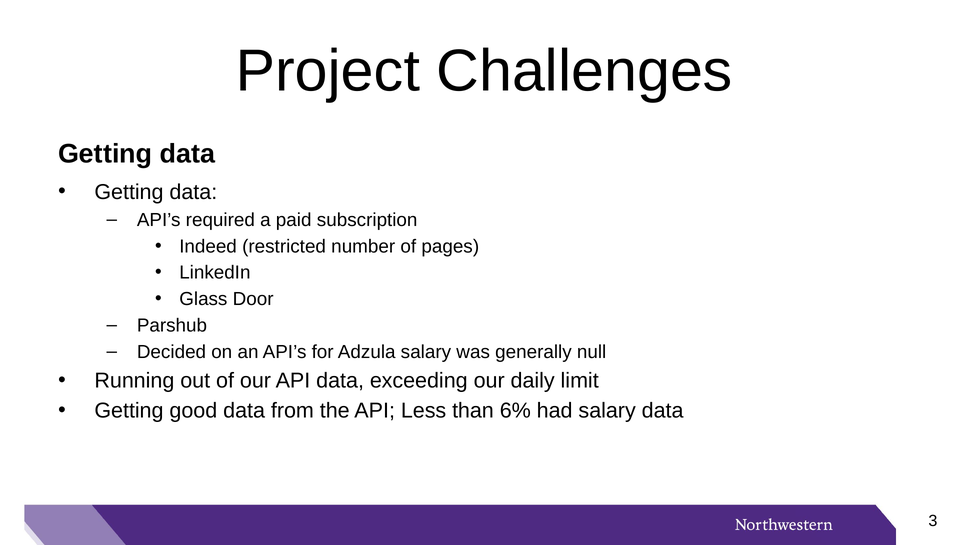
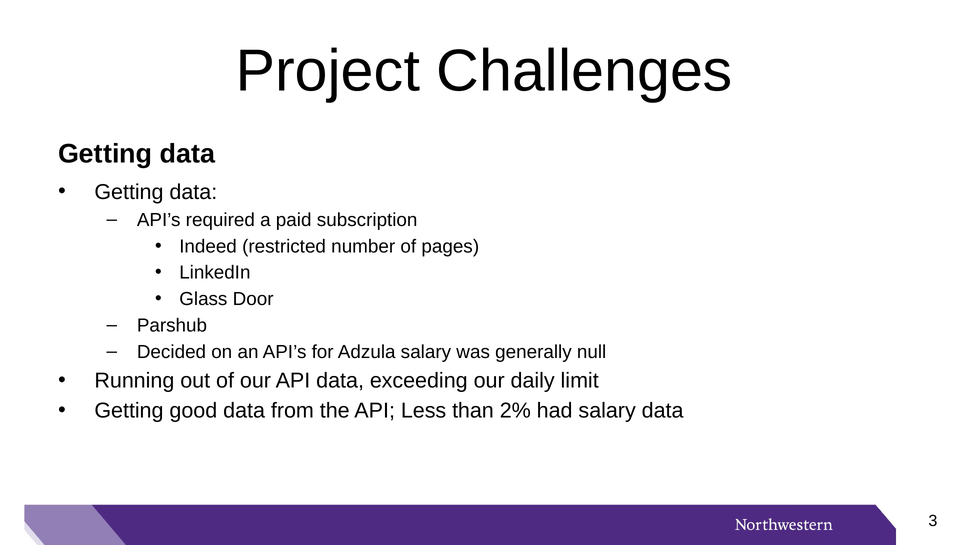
6%: 6% -> 2% (515, 411)
